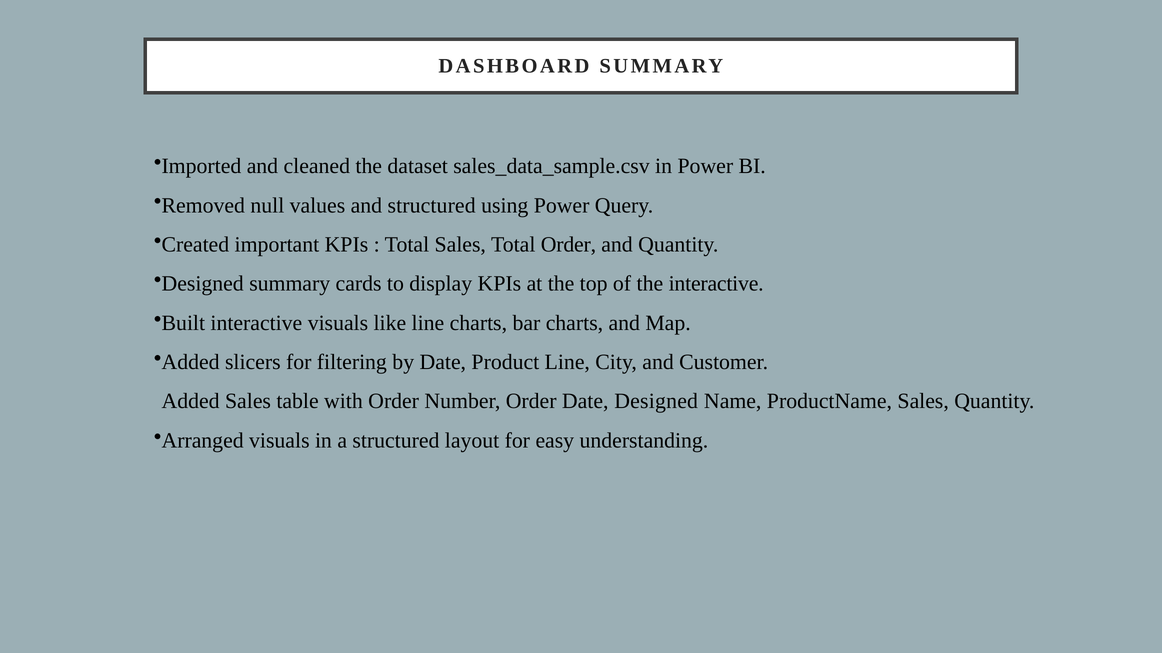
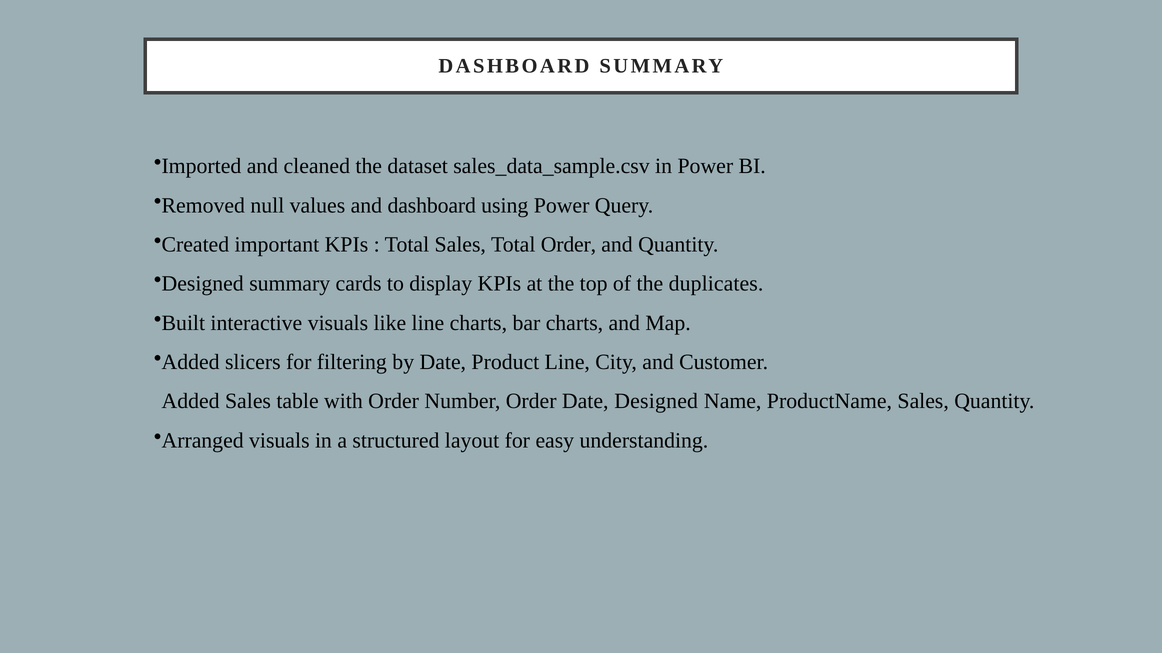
and structured: structured -> dashboard (432, 206)
the interactive: interactive -> duplicates (716, 284)
